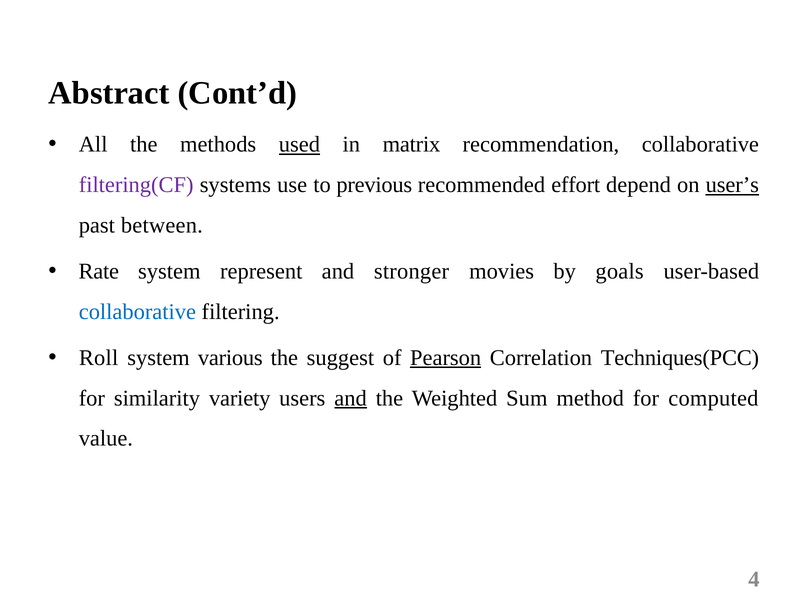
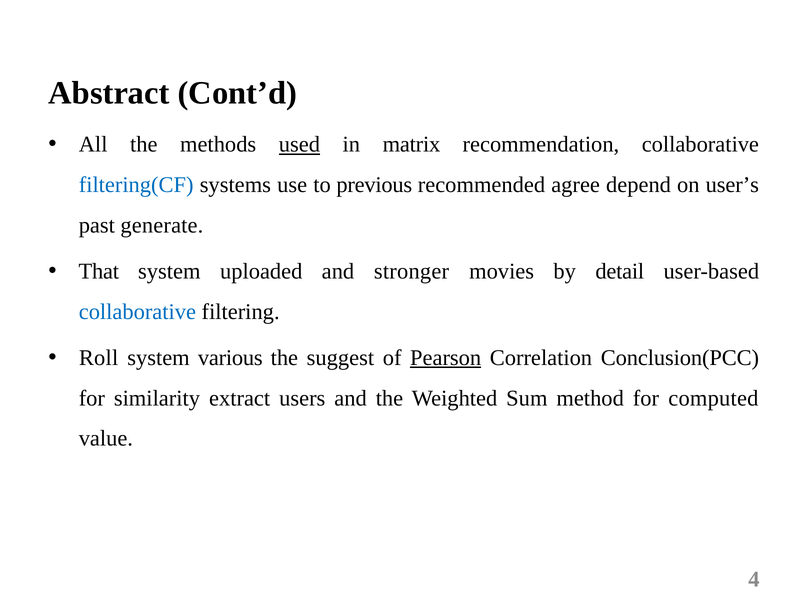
filtering(CF colour: purple -> blue (136, 185)
effort: effort -> agree (576, 185)
user’s underline: present -> none (732, 185)
between: between -> generate (162, 225)
Rate: Rate -> That (99, 271)
represent: represent -> uploaded (261, 271)
goals: goals -> detail (620, 271)
Techniques(PCC: Techniques(PCC -> Conclusion(PCC (680, 358)
variety: variety -> extract (240, 398)
and underline: present -> none (351, 398)
